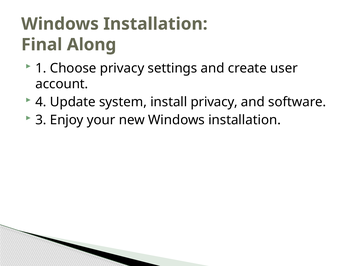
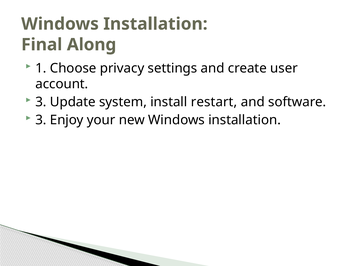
4: 4 -> 3 (41, 102)
install privacy: privacy -> restart (214, 102)
